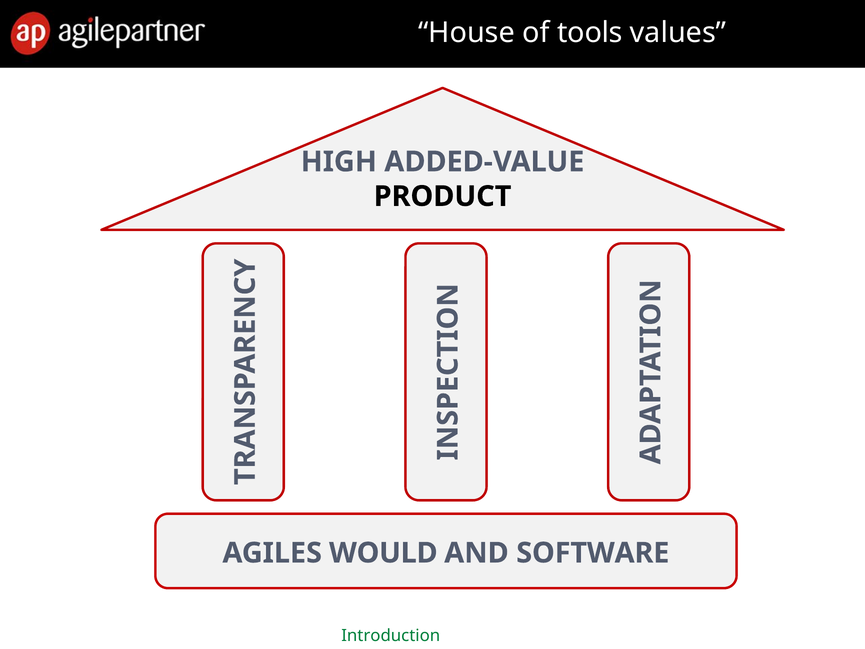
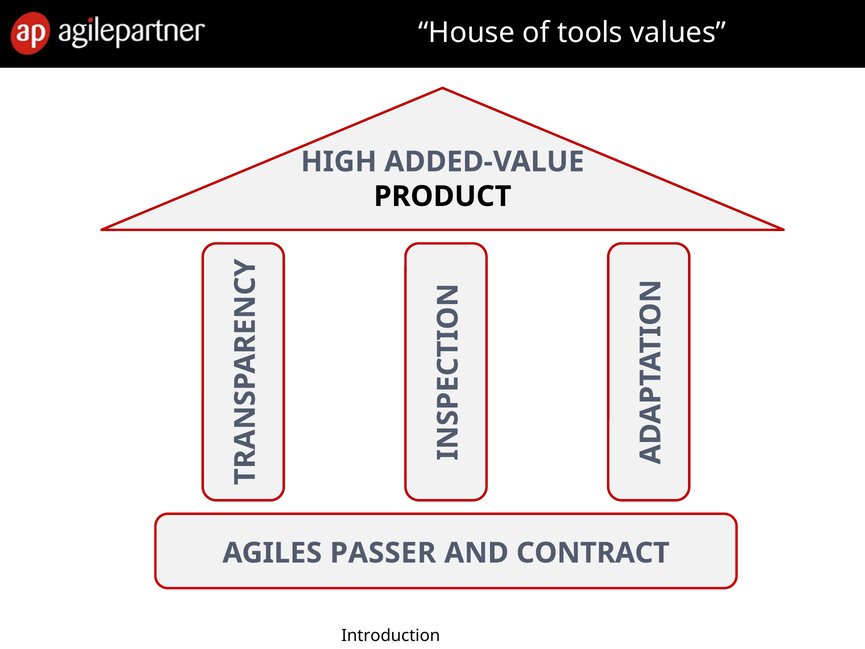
WOULD: WOULD -> PASSER (383, 553)
SOFTWARE: SOFTWARE -> CONTRACT (593, 553)
Introduction colour: green -> black (391, 636)
